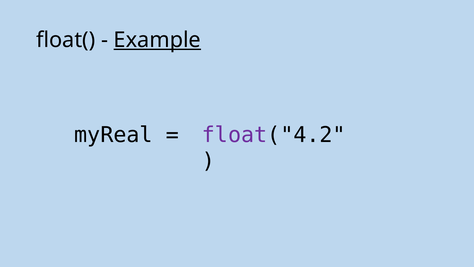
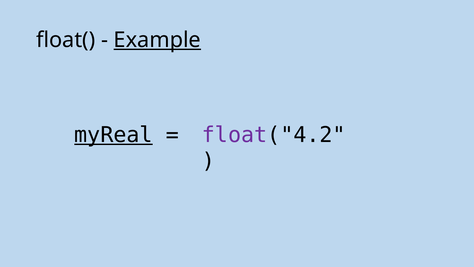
myReal underline: none -> present (113, 135)
